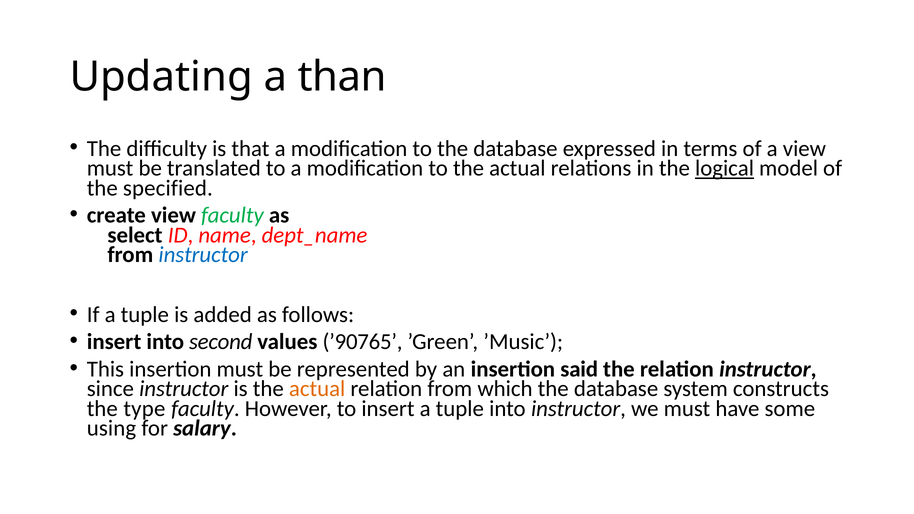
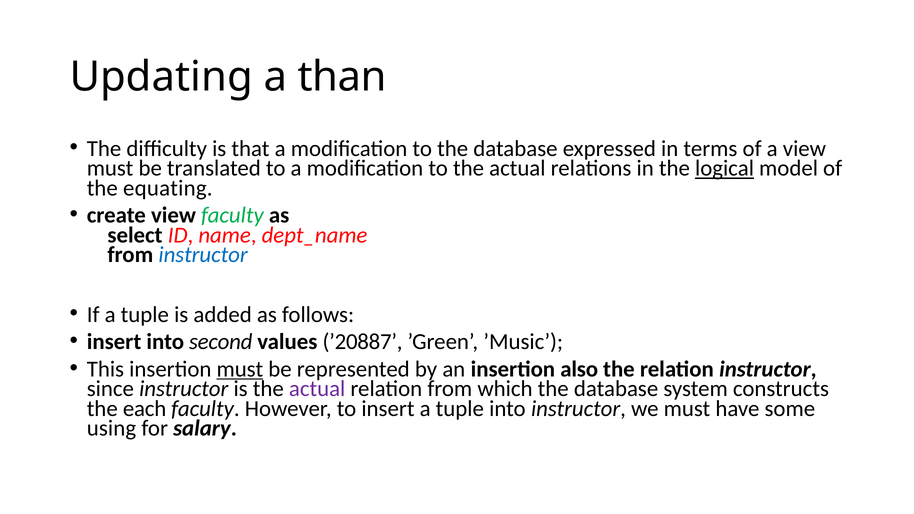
specified: specified -> equating (168, 188)
’90765: ’90765 -> ’20887 (363, 342)
must underline: none -> present (240, 369)
said: said -> also (579, 369)
actual colour: orange -> purple (317, 389)
type: type -> each (145, 409)
